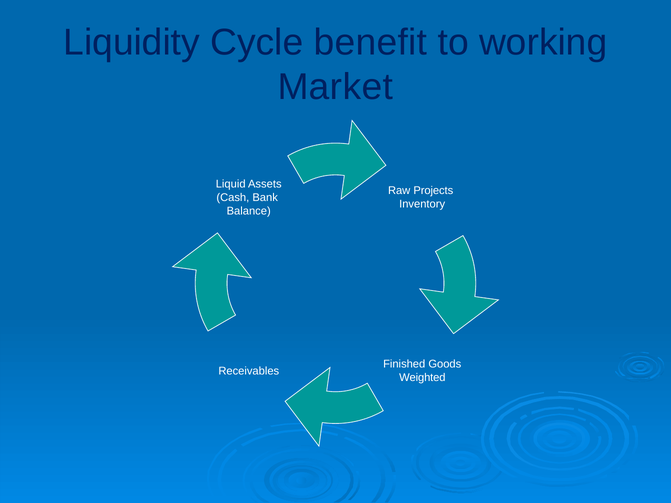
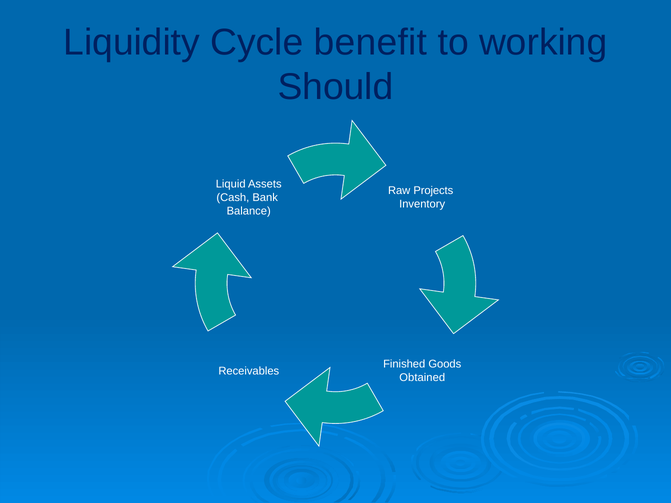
Market: Market -> Should (335, 87)
Weighted: Weighted -> Obtained (422, 378)
